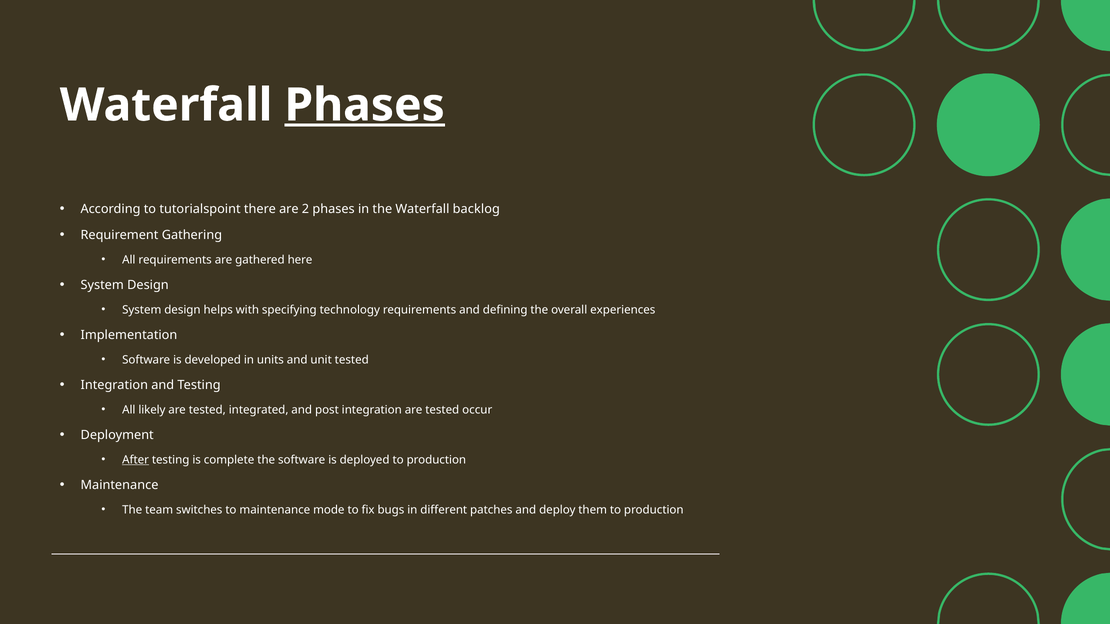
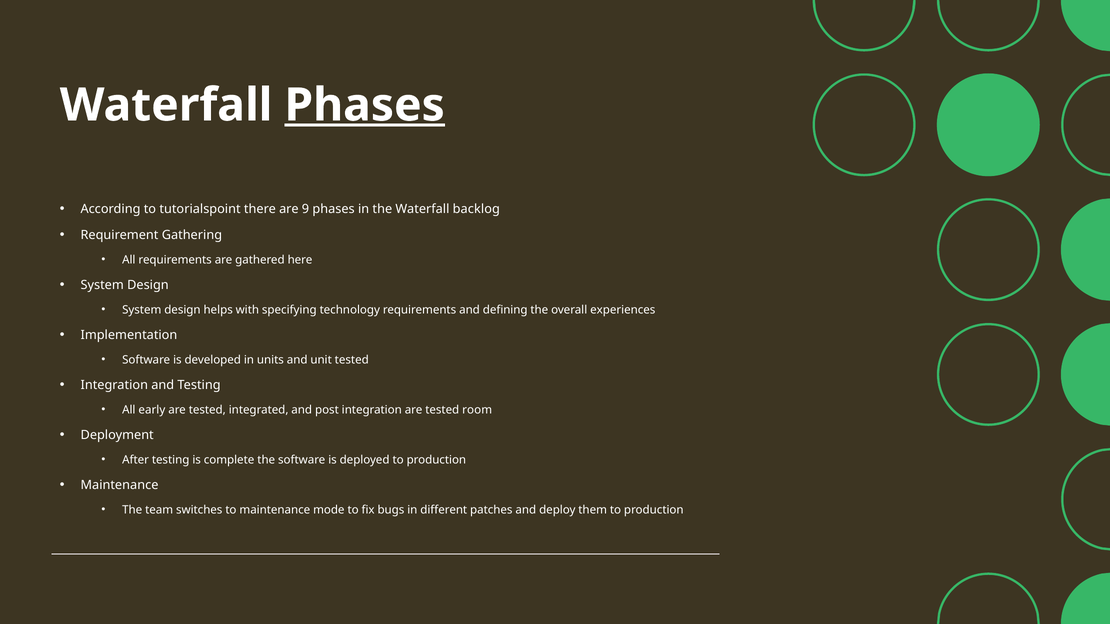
2: 2 -> 9 (305, 209)
likely: likely -> early (152, 410)
occur: occur -> room (477, 410)
After underline: present -> none (136, 460)
